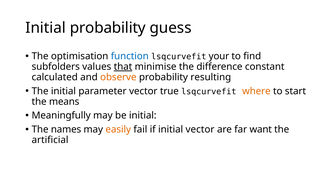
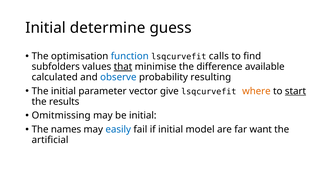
Initial probability: probability -> determine (108, 28)
your: your -> calls (219, 56)
constant: constant -> available (265, 67)
observe colour: orange -> blue (118, 77)
true: true -> give (169, 91)
start underline: none -> present (295, 91)
means: means -> results (64, 102)
Meaningfully: Meaningfully -> Omitmissing (61, 116)
easily colour: orange -> blue (118, 130)
initial vector: vector -> model (200, 130)
